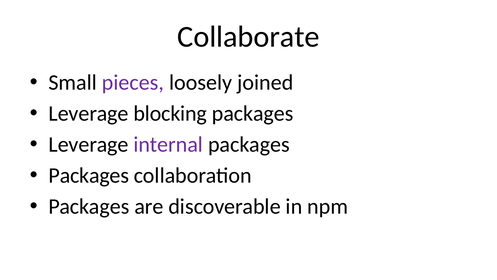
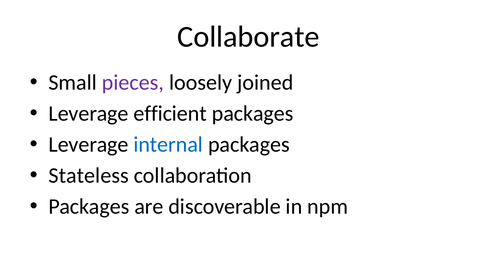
blocking: blocking -> efficient (170, 113)
internal colour: purple -> blue (168, 144)
Packages: Packages -> Stateless (89, 175)
